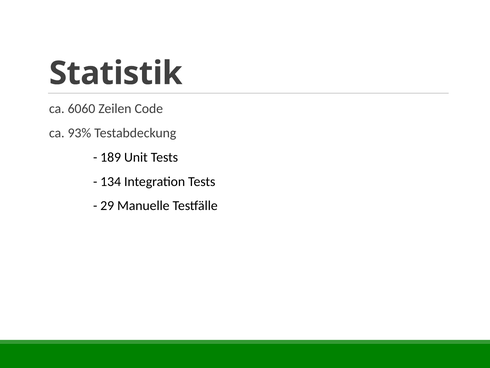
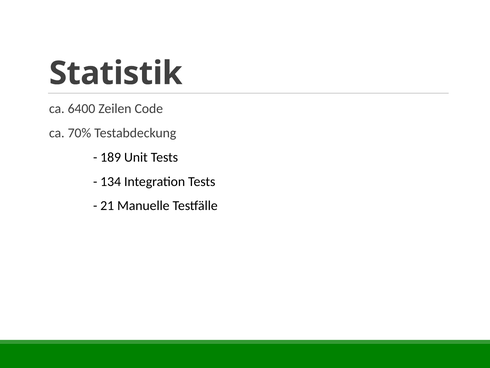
6060: 6060 -> 6400 (81, 109)
93%: 93% -> 70% (79, 133)
29: 29 -> 21 (107, 206)
